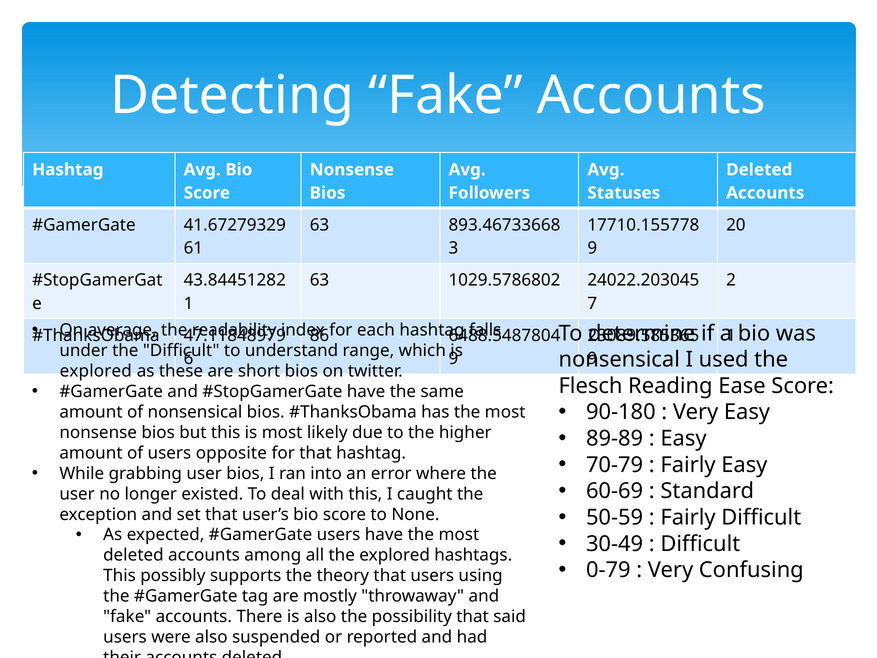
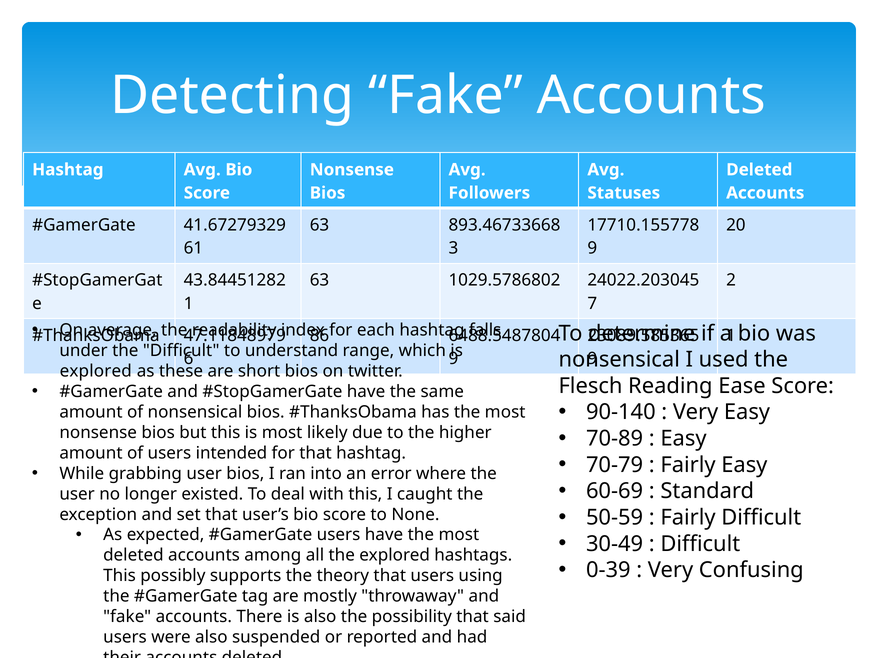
90-180: 90-180 -> 90-140 (621, 412)
89-89: 89-89 -> 70-89 (615, 438)
opposite: opposite -> intended (231, 453)
0-79: 0-79 -> 0-39 (608, 570)
